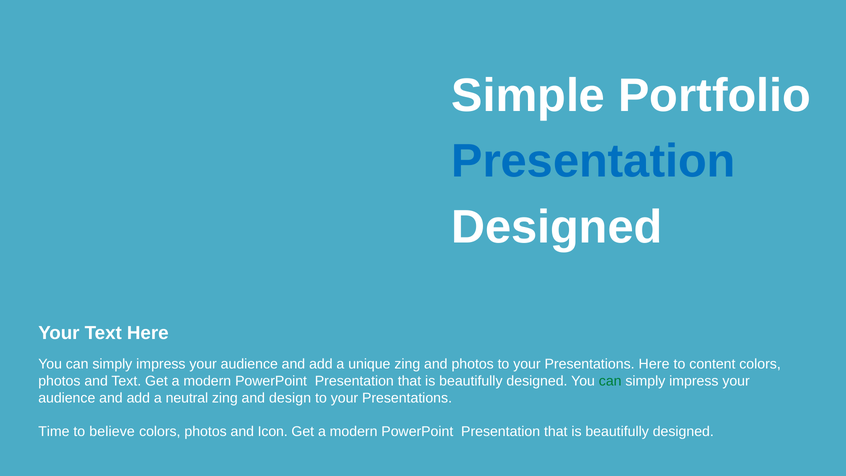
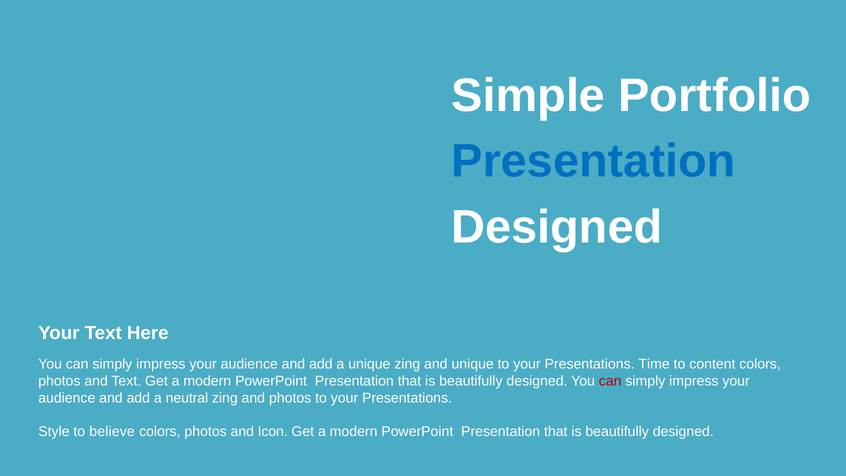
and photos: photos -> unique (473, 364)
Presentations Here: Here -> Time (654, 364)
can colour: green -> red (610, 381)
and design: design -> photos (290, 398)
Time: Time -> Style (54, 432)
